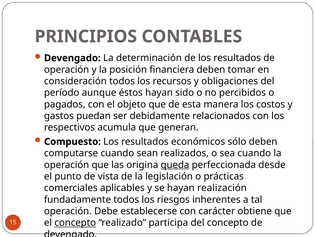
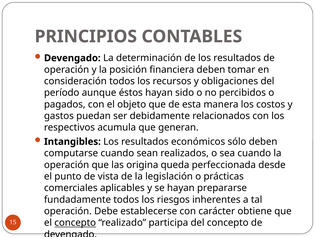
Compuesto: Compuesto -> Intangibles (72, 141)
queda underline: present -> none (175, 164)
realización: realización -> prepararse (222, 187)
